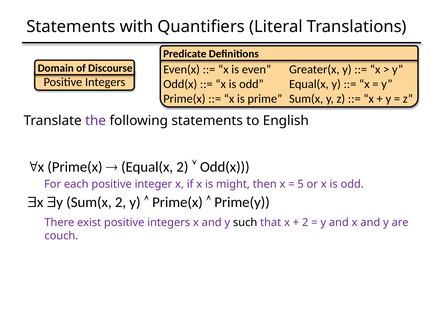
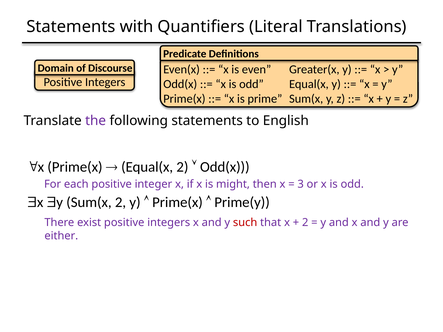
5: 5 -> 3 (301, 184)
such colour: black -> red (245, 223)
couch: couch -> either (61, 236)
